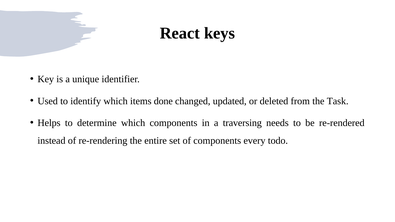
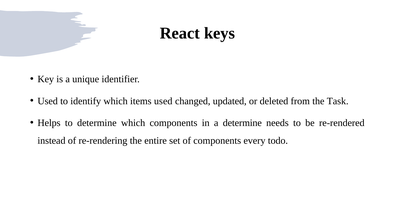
items done: done -> used (163, 101)
a traversing: traversing -> determine (242, 123)
